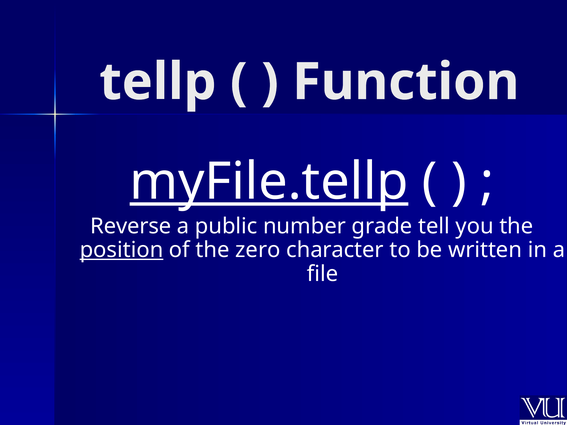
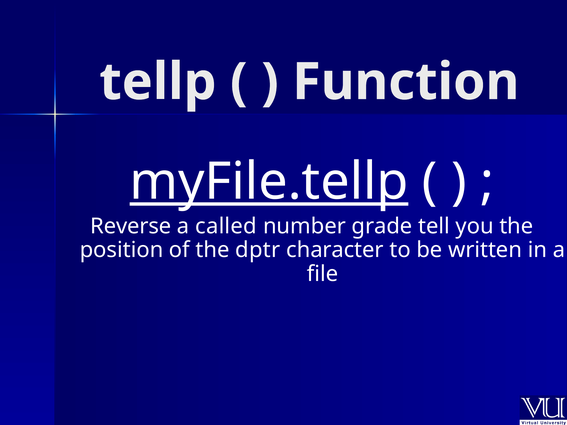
public: public -> called (226, 226)
position underline: present -> none (121, 250)
zero: zero -> dptr (258, 250)
